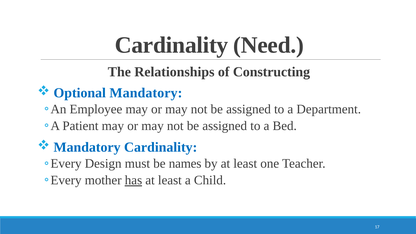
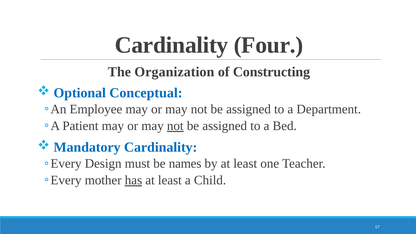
Need: Need -> Four (269, 45)
Relationships: Relationships -> Organization (174, 72)
Optional Mandatory: Mandatory -> Conceptual (146, 93)
not underline: none -> present (175, 126)
